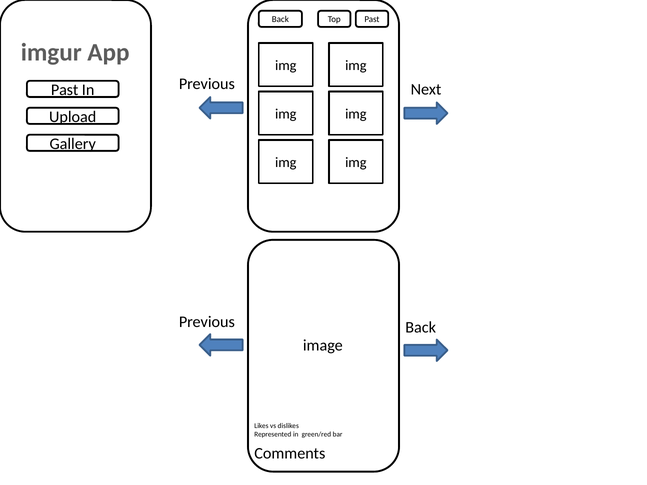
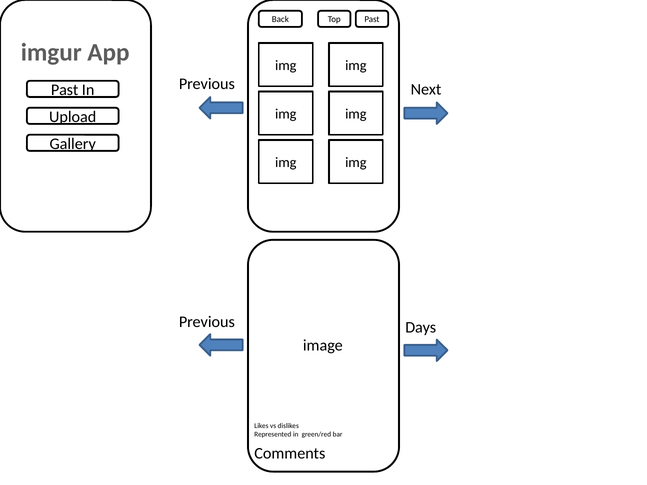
Back: Back -> Days (421, 328)
